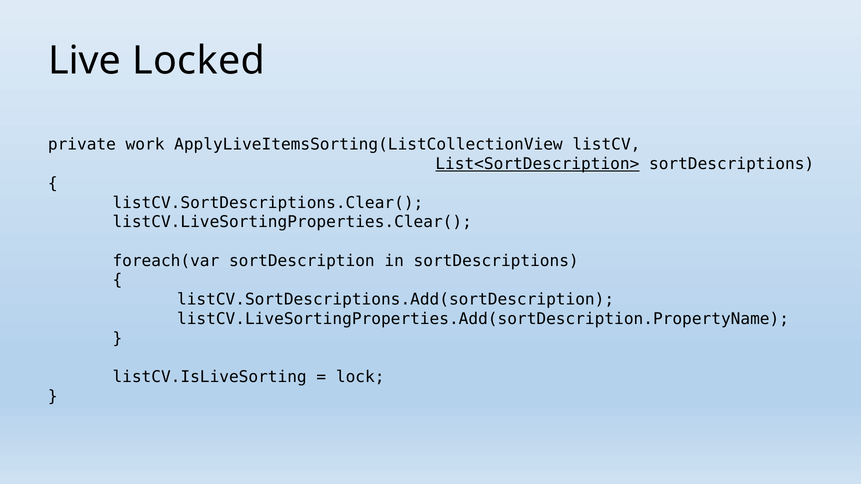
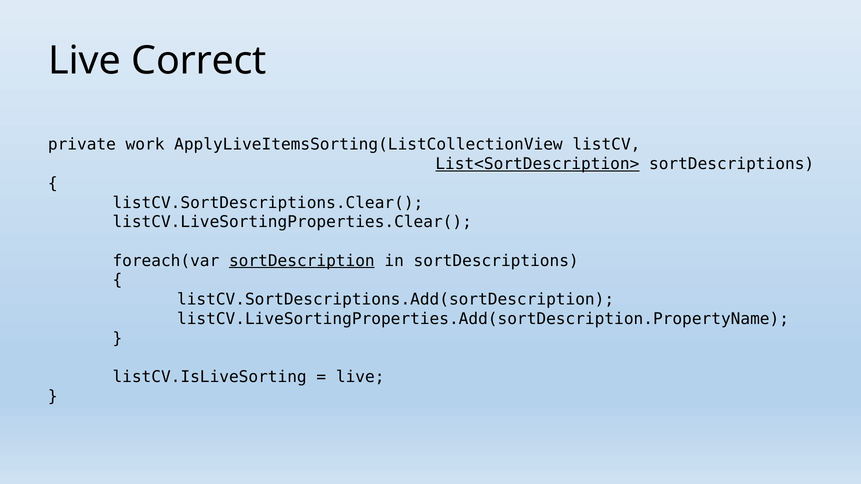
Locked: Locked -> Correct (199, 61)
sortDescription underline: none -> present (302, 261)
lock: lock -> live (360, 377)
